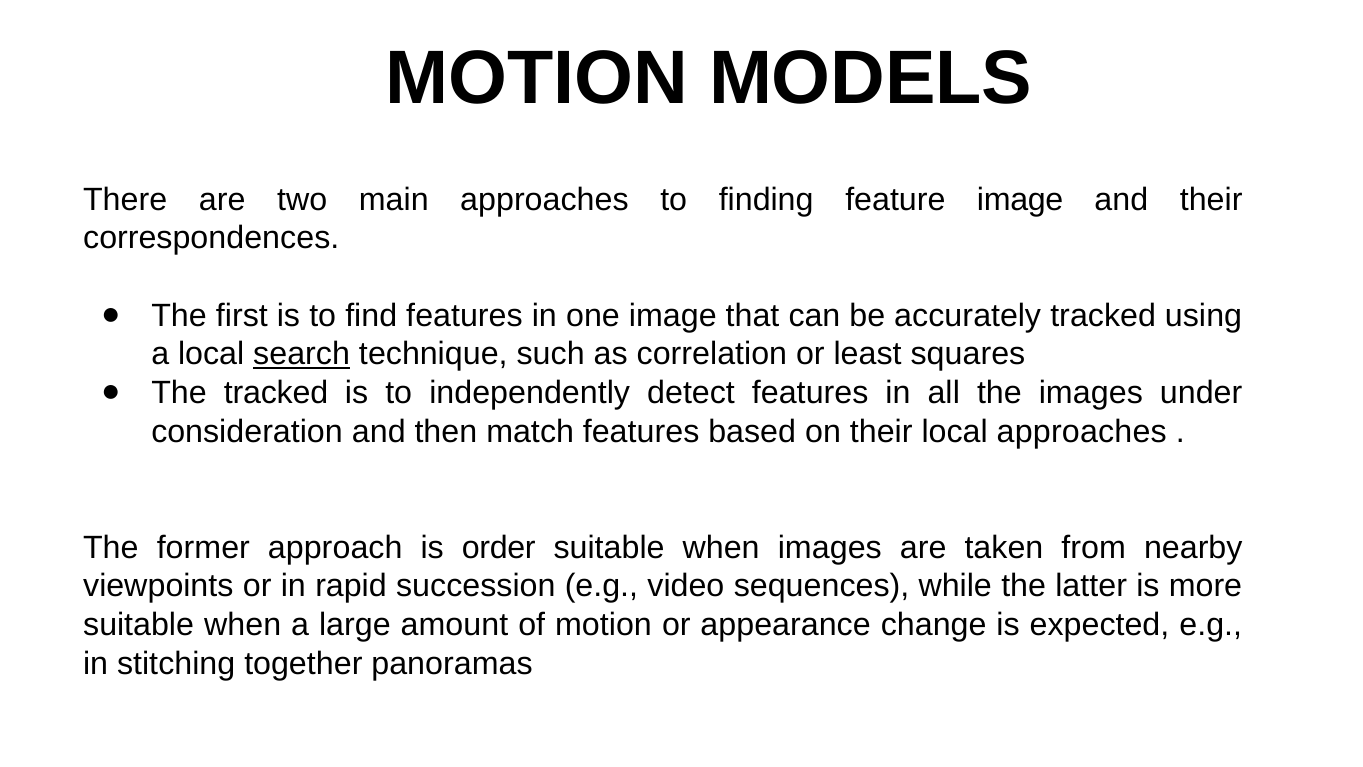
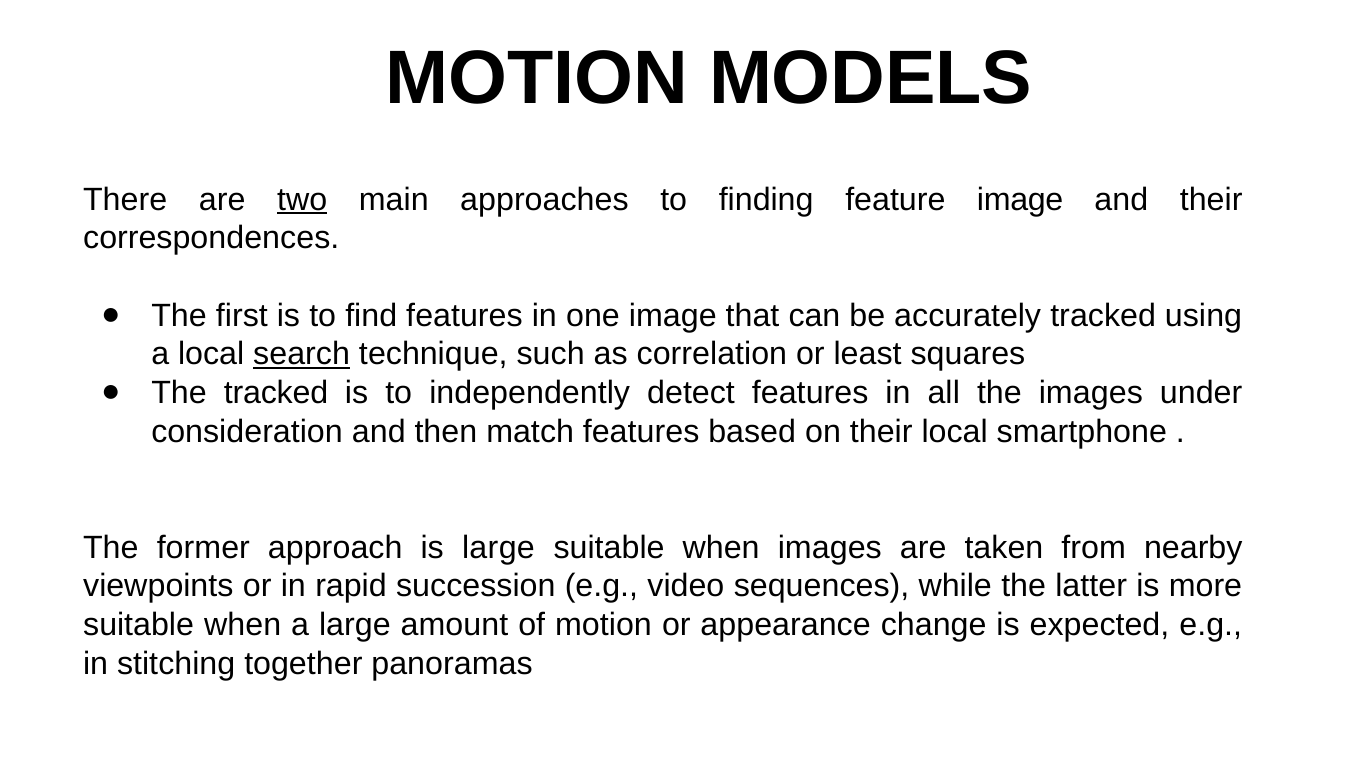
two underline: none -> present (302, 200)
local approaches: approaches -> smartphone (1082, 431)
is order: order -> large (498, 547)
